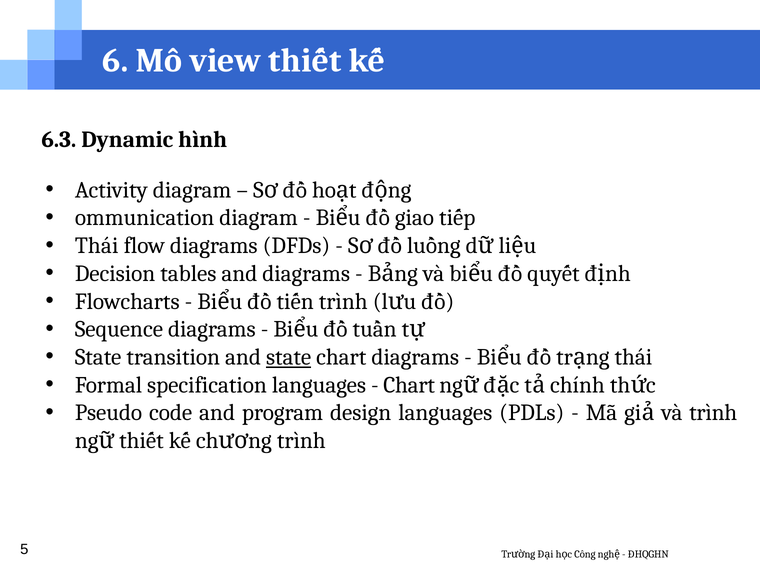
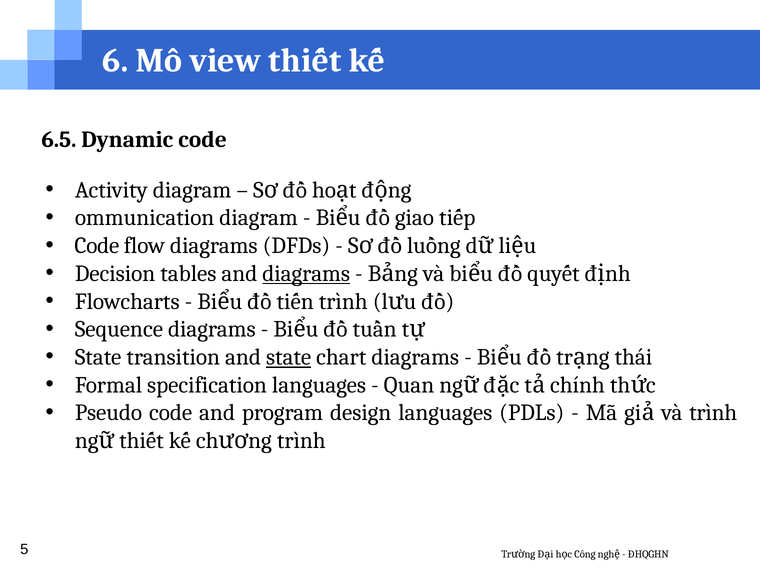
6.3: 6.3 -> 6.5 (59, 139)
Dynamic hình: hình -> code (203, 139)
Thái: Thái -> Code (97, 246)
diagrams underline: none -> present (306, 274)
Chart: Chart -> Quan (409, 385)
